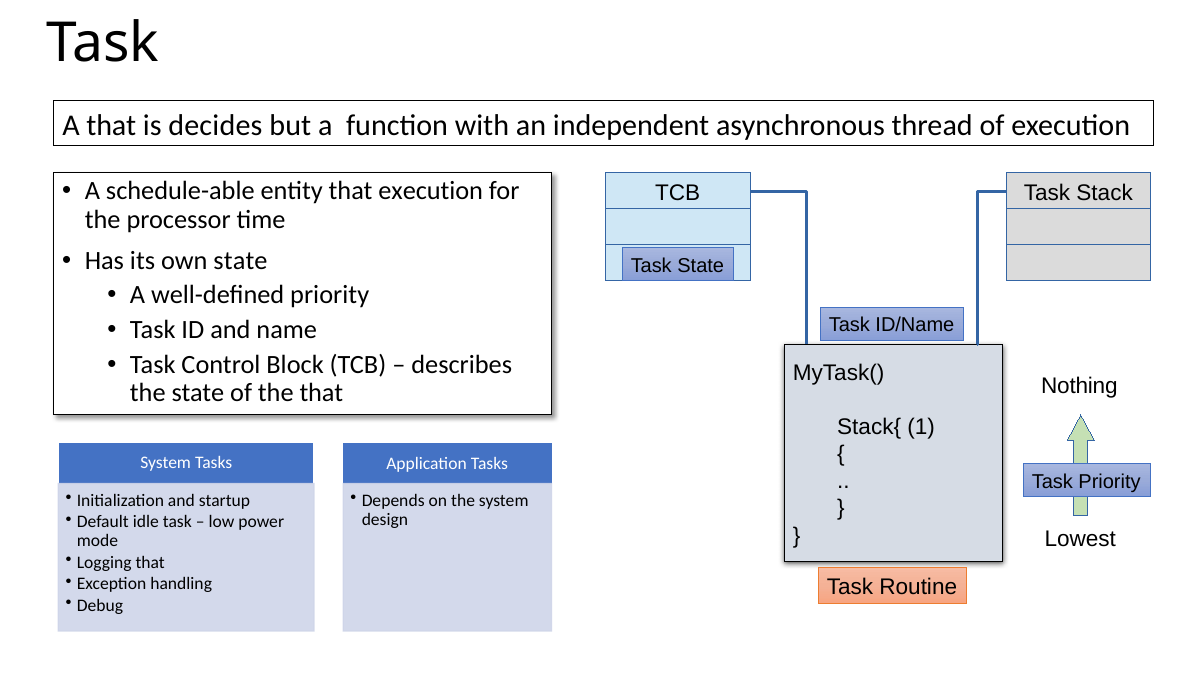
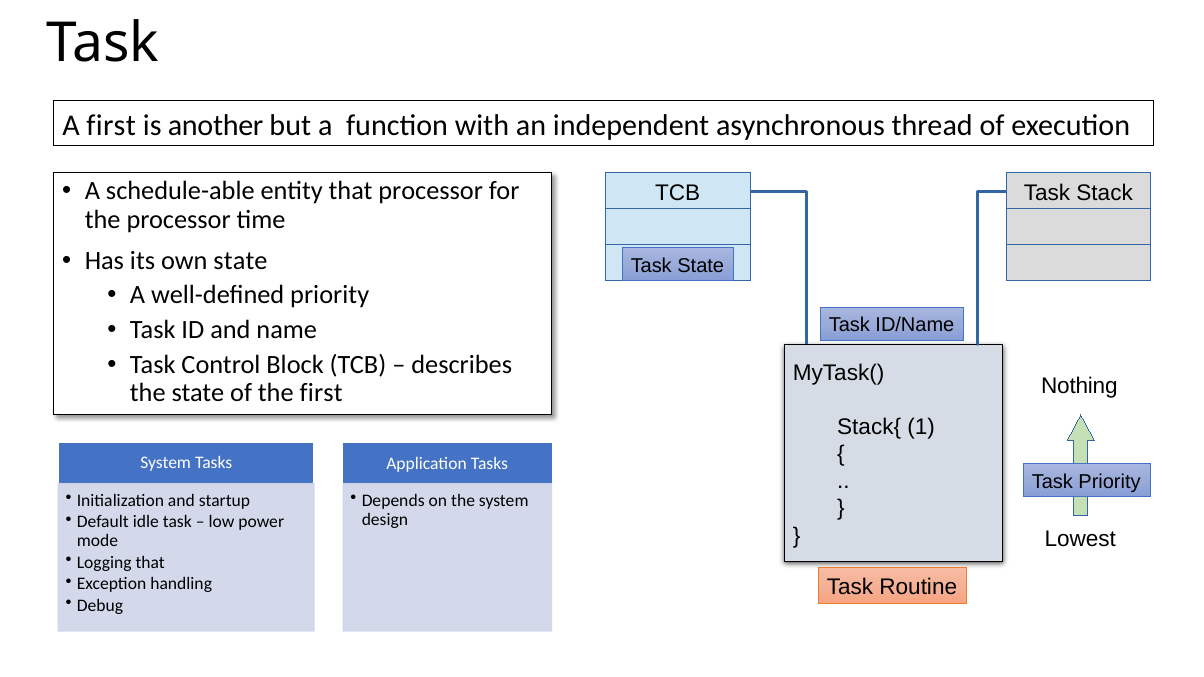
A that: that -> first (111, 125)
decides: decides -> another (216, 125)
that execution: execution -> processor (431, 191)
the that: that -> first (321, 393)
